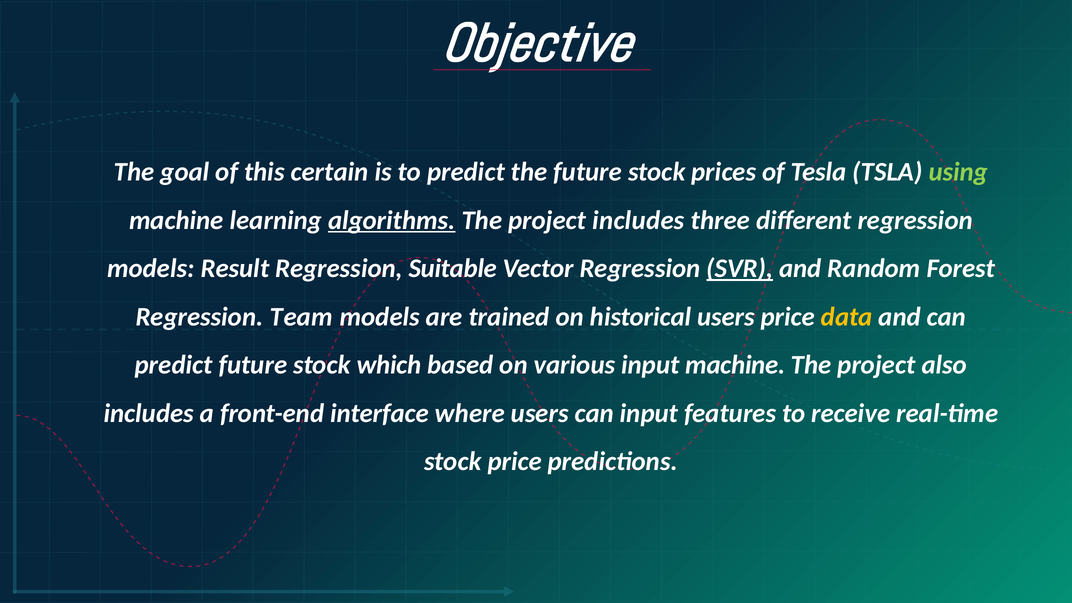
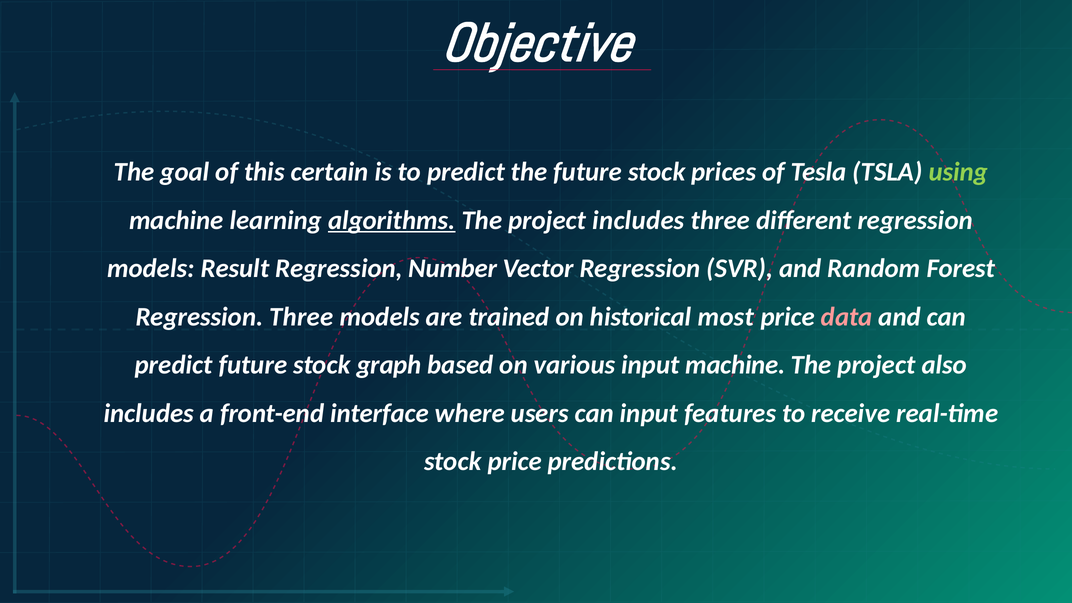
Suitable: Suitable -> Number (453, 268)
SVR underline: present -> none (740, 268)
Regression Team: Team -> Three (301, 317)
historical users: users -> most (726, 317)
data colour: yellow -> pink (847, 317)
which: which -> graph (389, 365)
